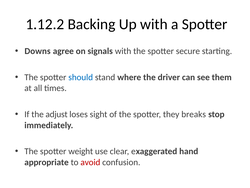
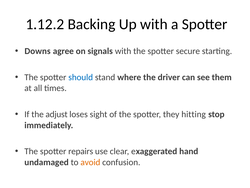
breaks: breaks -> hitting (194, 114)
weight: weight -> repairs (81, 151)
appropriate: appropriate -> undamaged (47, 162)
avoid colour: red -> orange (90, 162)
